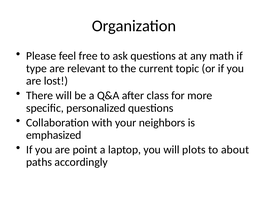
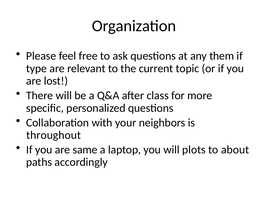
math: math -> them (222, 56)
emphasized: emphasized -> throughout (54, 135)
point: point -> same (85, 150)
